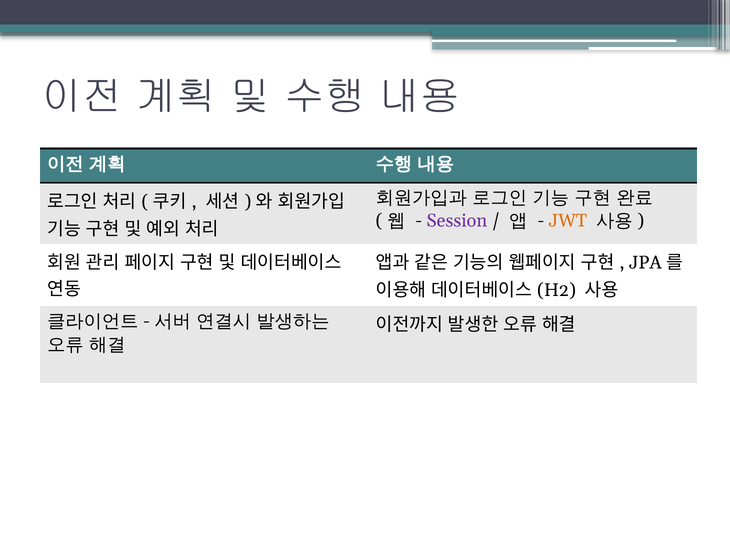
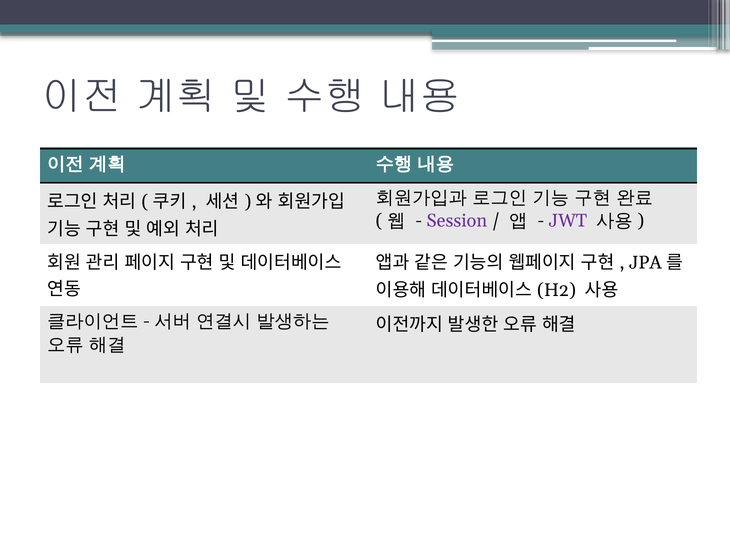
JWT colour: orange -> purple (568, 221)
